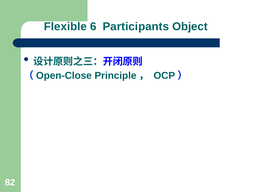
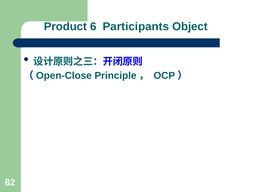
Flexible: Flexible -> Product (65, 27)
